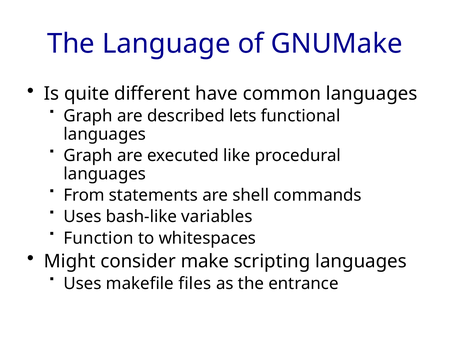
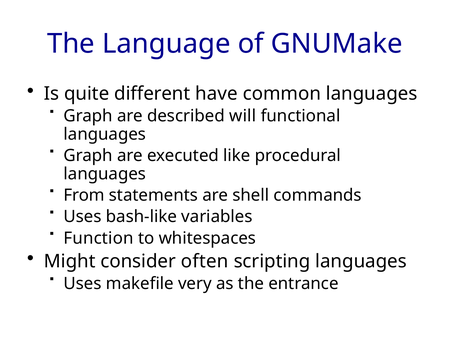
lets: lets -> will (243, 116)
make: make -> often (205, 261)
files: files -> very (195, 283)
